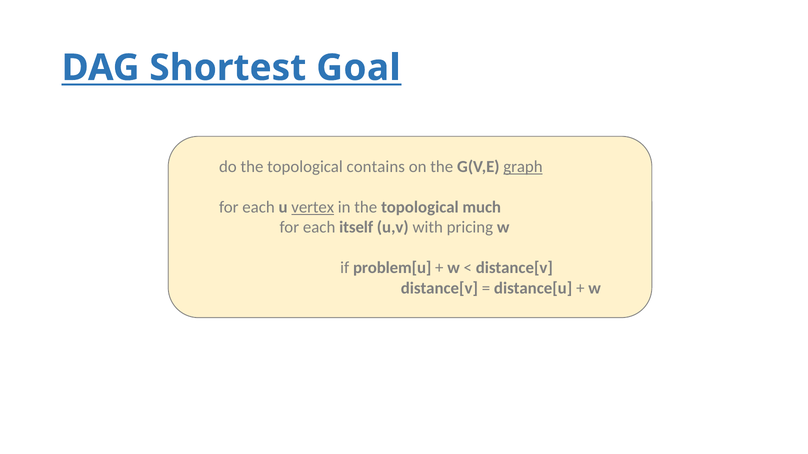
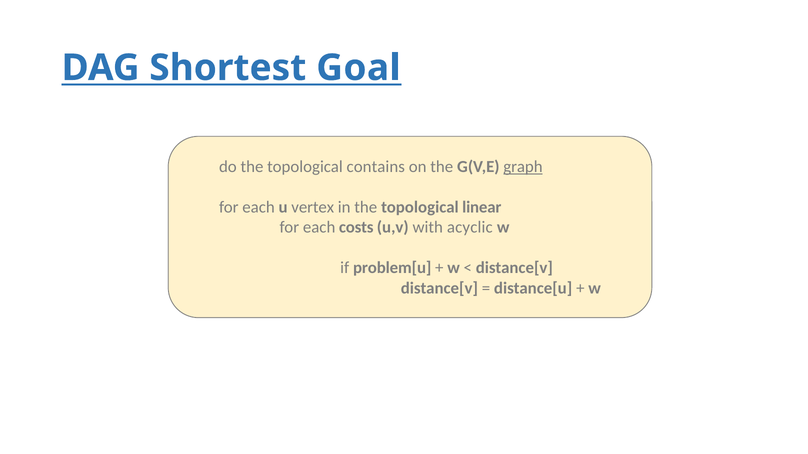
vertex underline: present -> none (313, 207)
much: much -> linear (482, 207)
itself: itself -> costs (356, 228)
pricing: pricing -> acyclic (470, 228)
